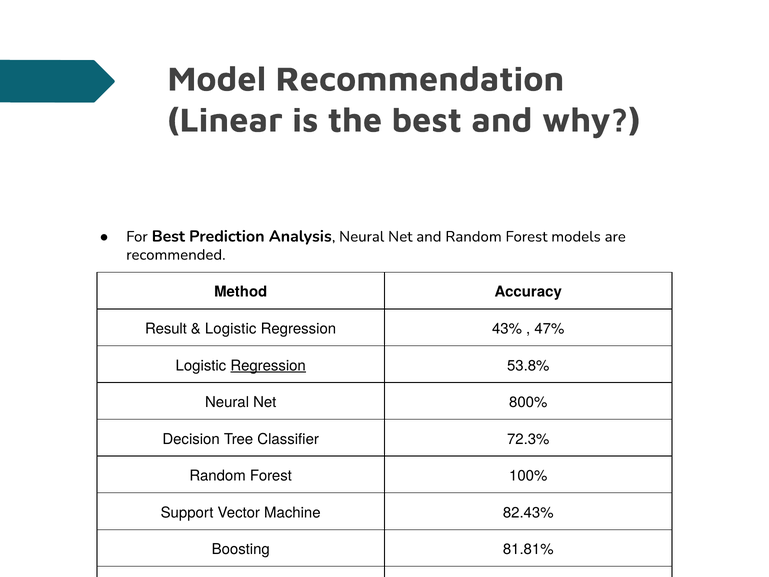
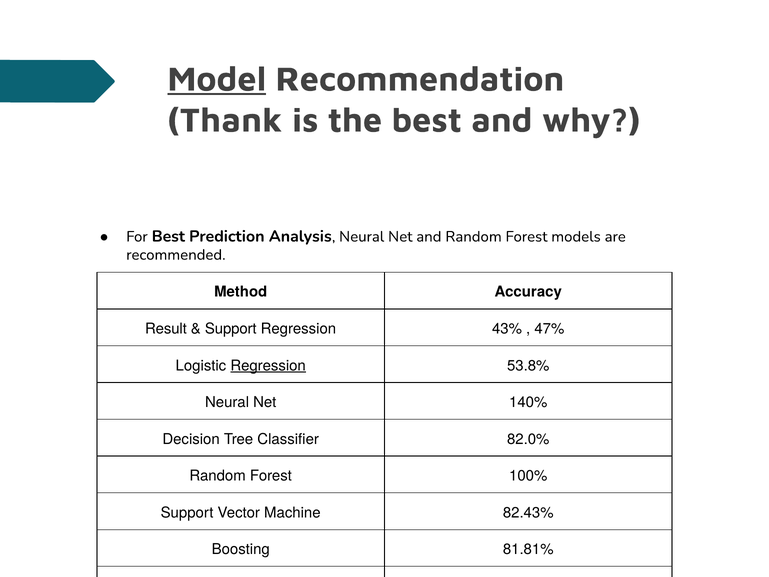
Model underline: none -> present (217, 79)
Linear: Linear -> Thank (225, 120)
Logistic: Logistic -> Support (231, 329)
800%: 800% -> 140% (528, 402)
72.3%: 72.3% -> 82.0% (528, 439)
